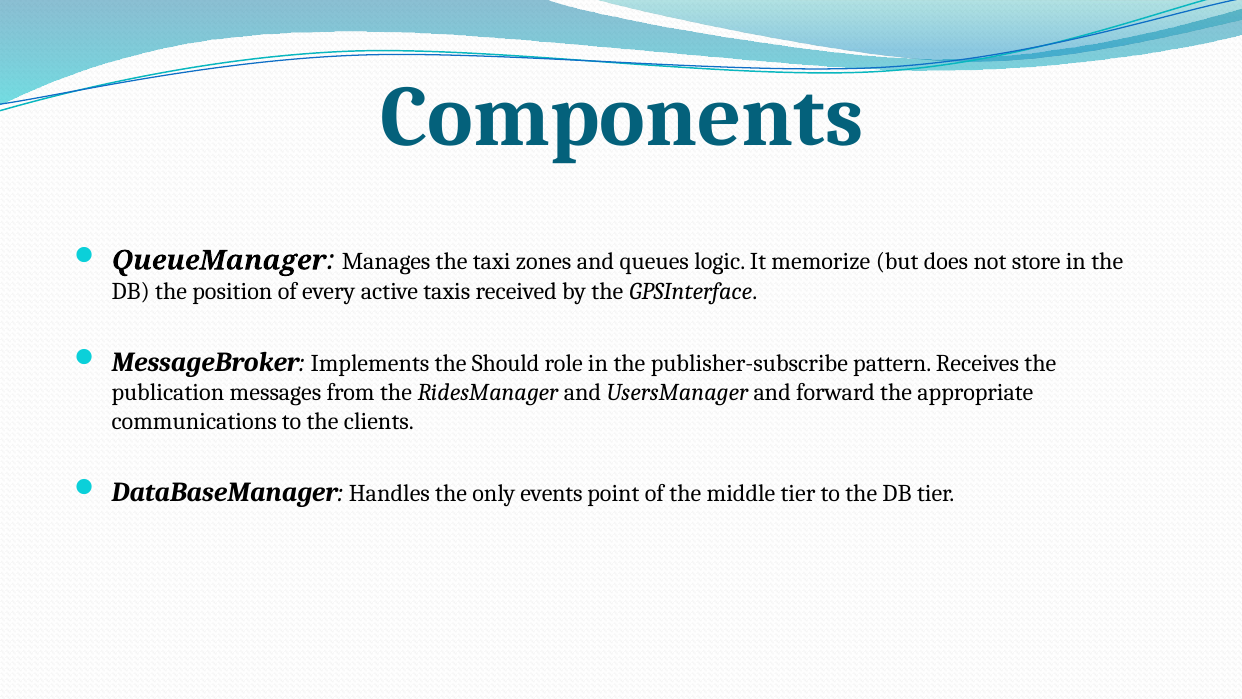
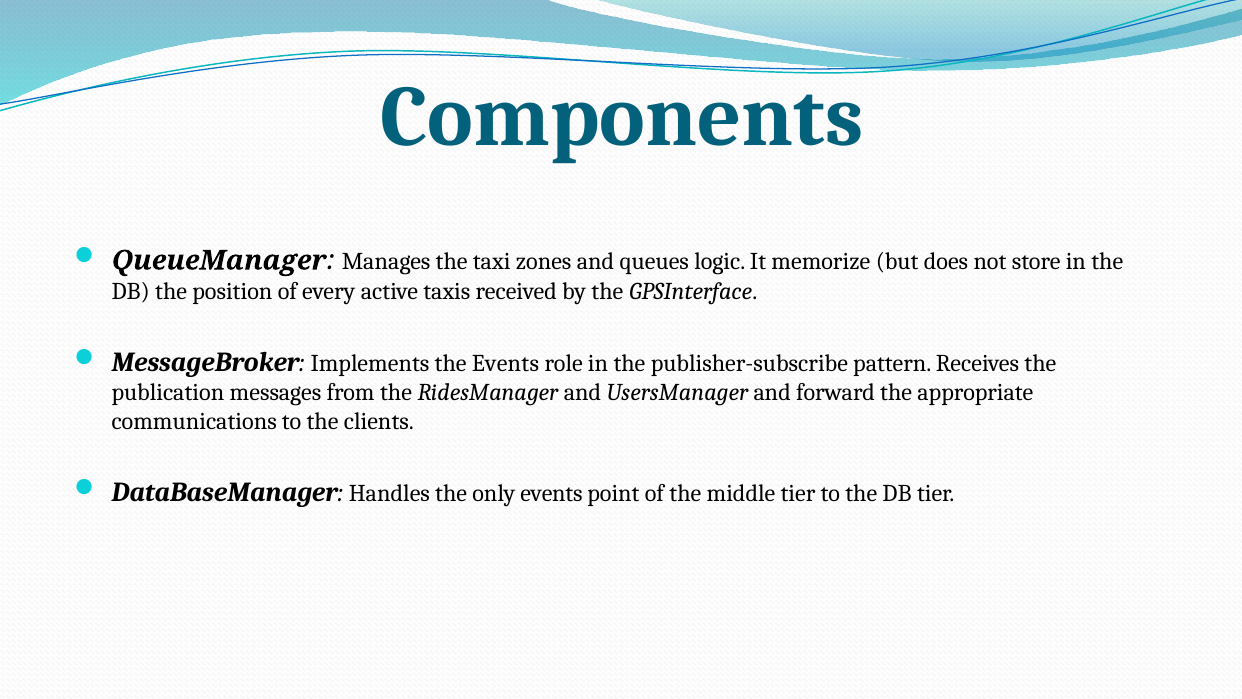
the Should: Should -> Events (505, 363)
